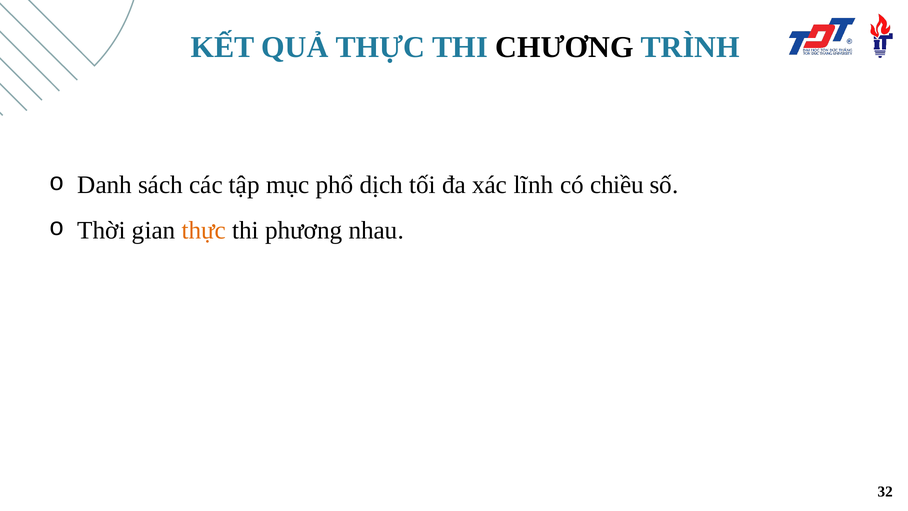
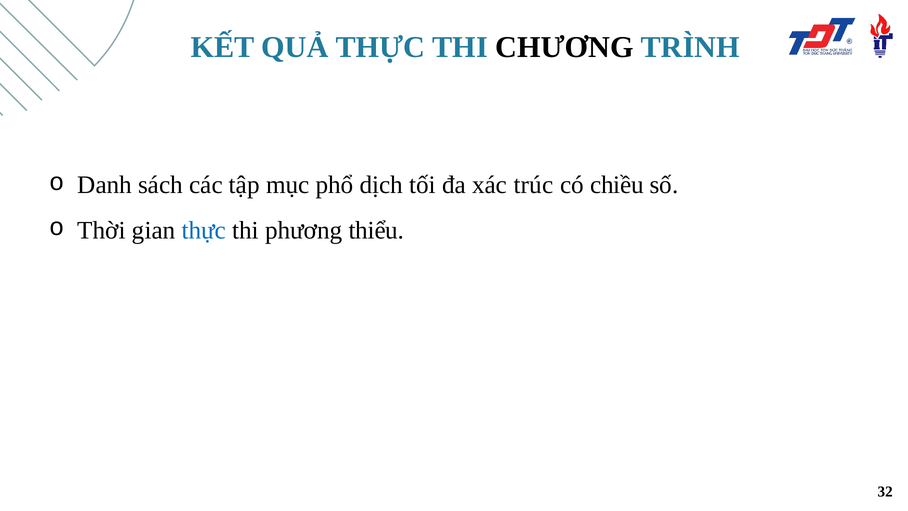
lĩnh: lĩnh -> trúc (534, 185)
thực colour: orange -> blue (204, 230)
nhau: nhau -> thiểu (376, 230)
